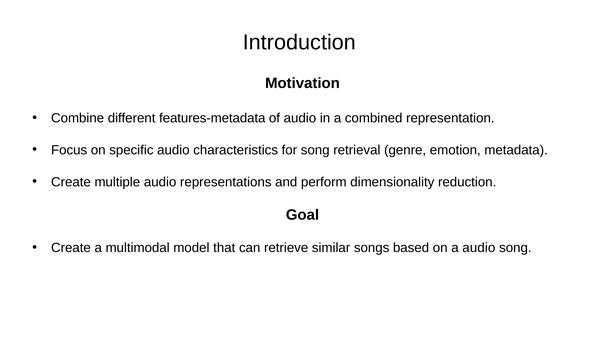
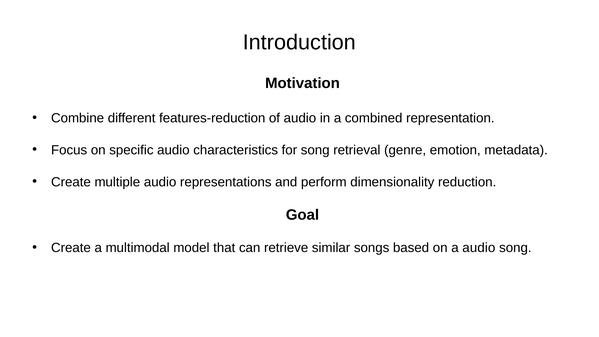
features-metadata: features-metadata -> features-reduction (212, 118)
